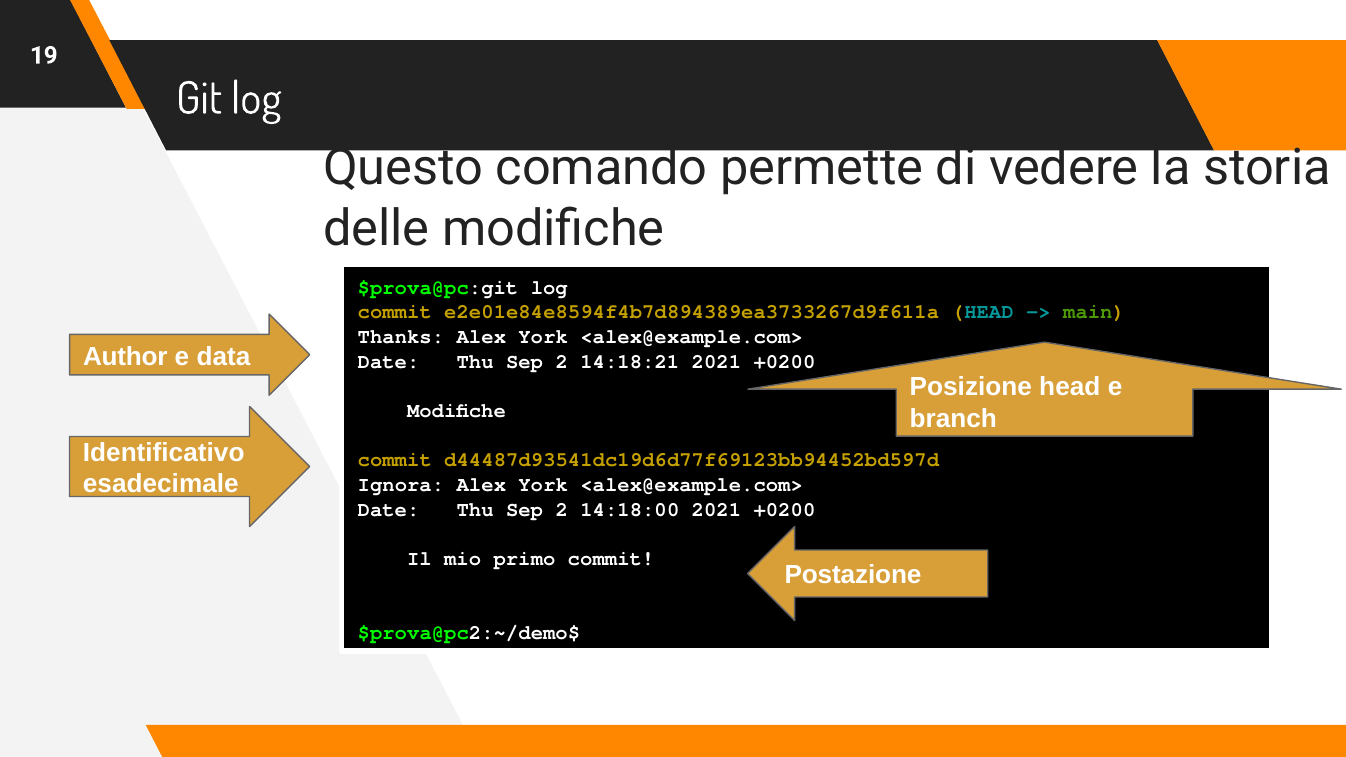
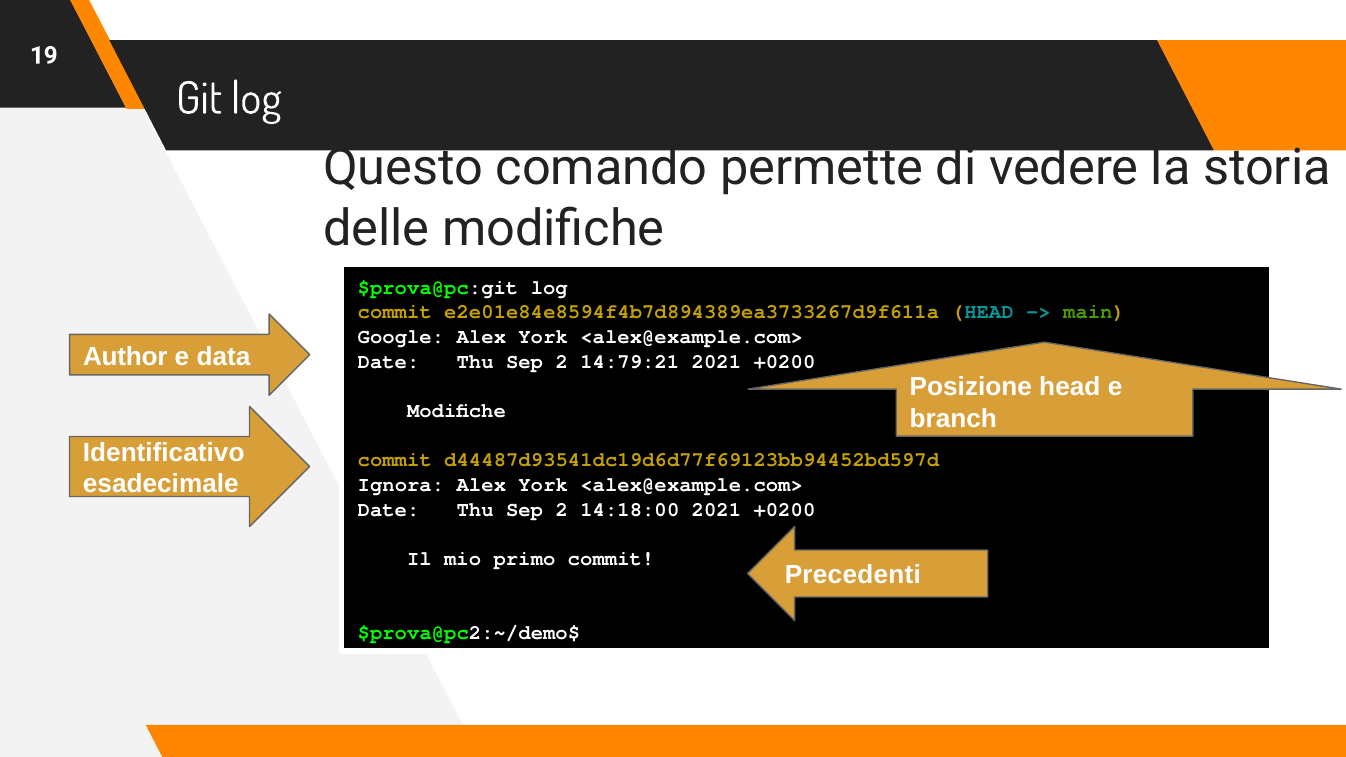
Thanks: Thanks -> Google (401, 337)
14:18:21: 14:18:21 -> 14:79:21 (630, 361)
Postazione: Postazione -> Precedenti (853, 575)
